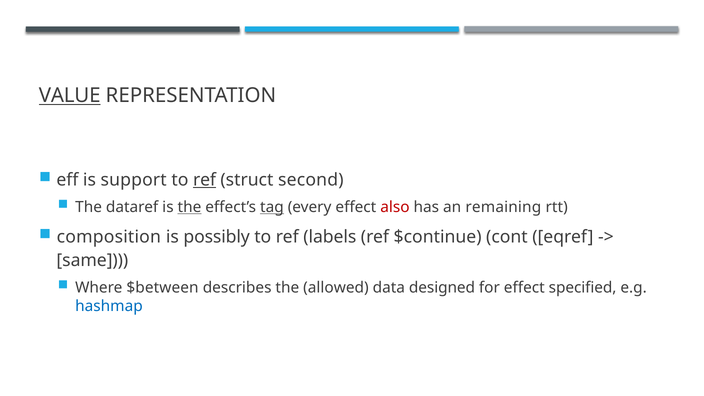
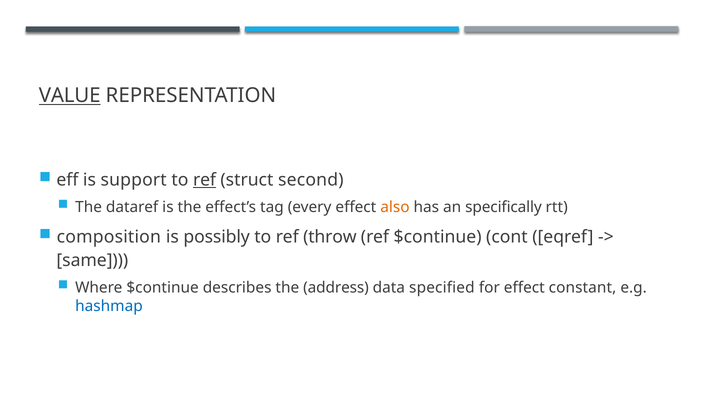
the underline: present -> none (189, 207)
tag underline: present -> none (272, 207)
also colour: red -> orange (395, 207)
remaining: remaining -> specifically (504, 207)
labels: labels -> throw (330, 237)
Where $between: $between -> $continue (163, 287)
allowed: allowed -> address (336, 287)
designed: designed -> specified (442, 287)
specified: specified -> constant (583, 287)
